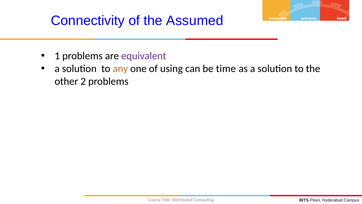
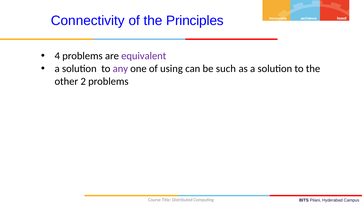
Assumed: Assumed -> Principles (195, 21)
1: 1 -> 4 (57, 56)
any colour: orange -> purple (120, 68)
time: time -> such (226, 68)
